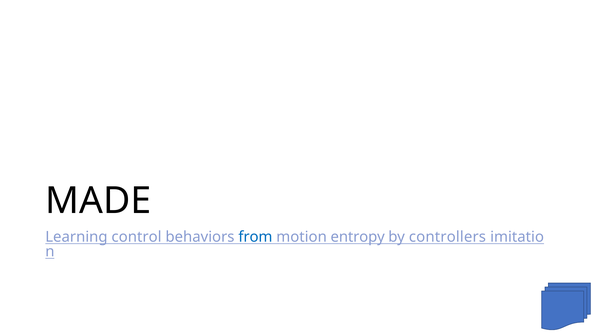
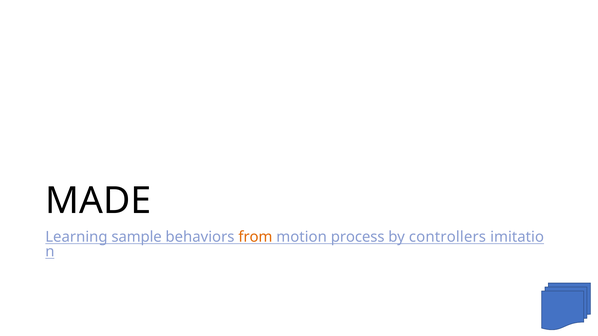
control: control -> sample (137, 237)
from colour: blue -> orange (255, 237)
entropy: entropy -> process (358, 237)
